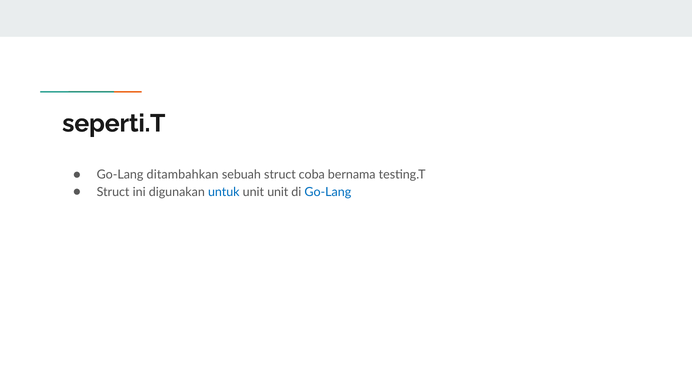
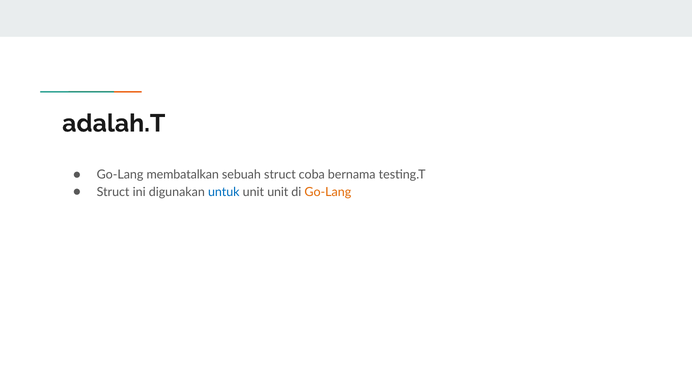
seperti.T: seperti.T -> adalah.T (114, 123)
ditambahkan: ditambahkan -> membatalkan (183, 175)
Go-Lang colour: blue -> orange (328, 192)
